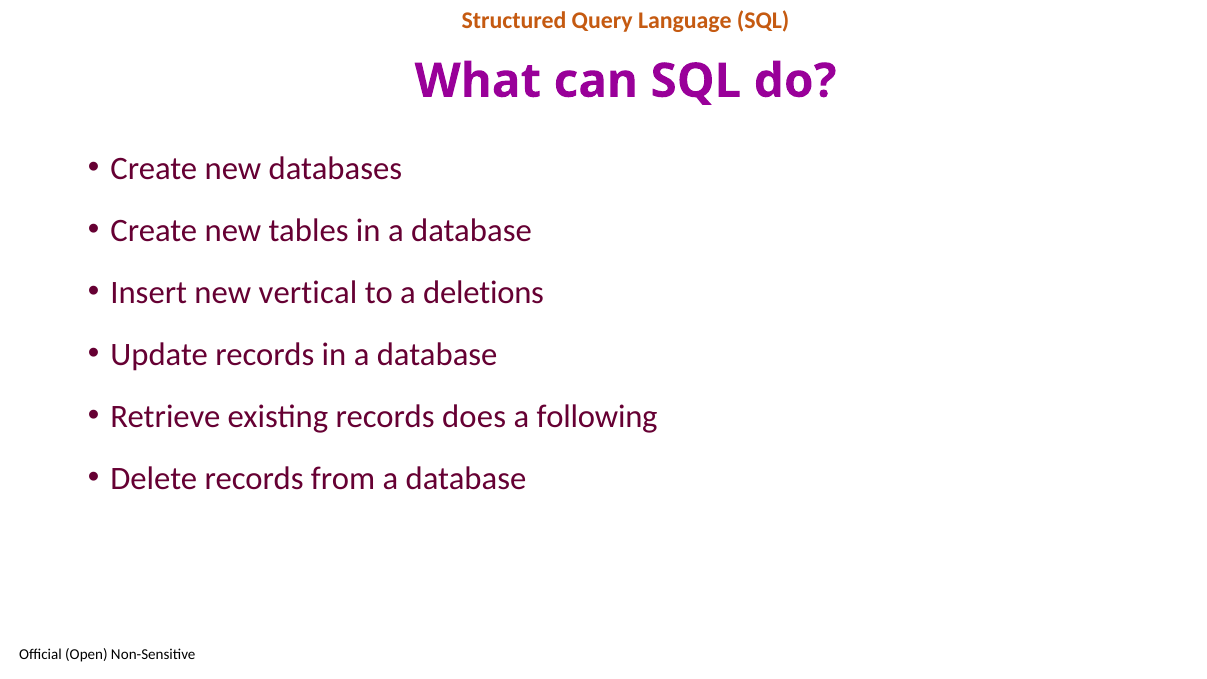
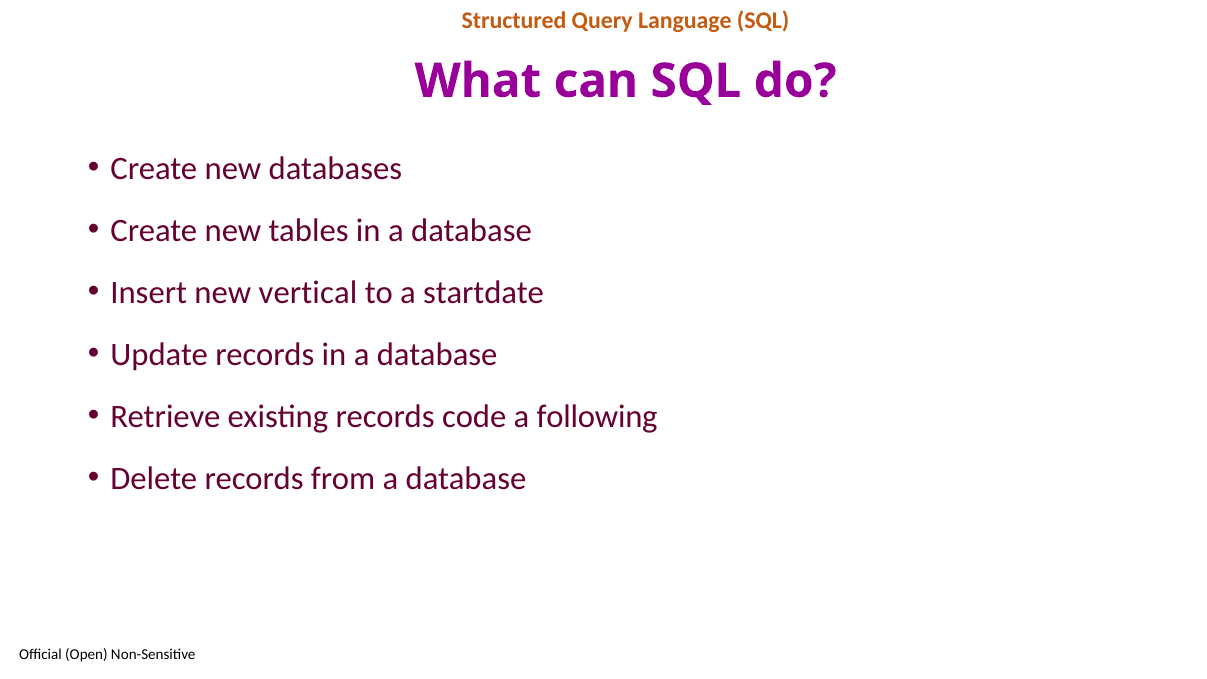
deletions: deletions -> startdate (484, 293)
does: does -> code (474, 416)
